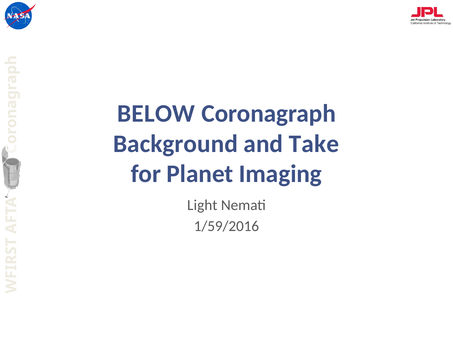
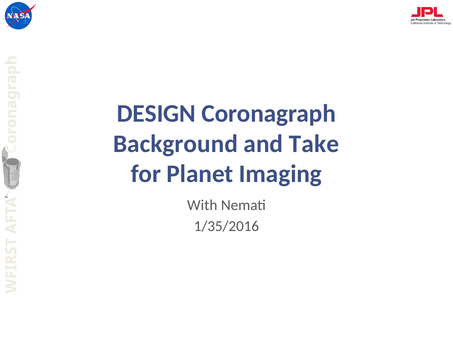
BELOW: BELOW -> DESIGN (156, 114)
Light: Light -> With (202, 205)
1/59/2016: 1/59/2016 -> 1/35/2016 (226, 226)
